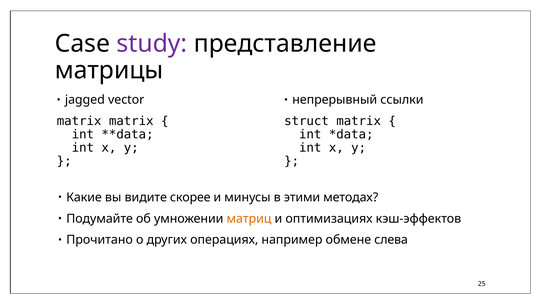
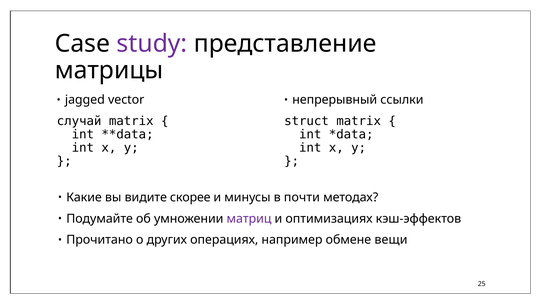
matrix: matrix -> случай (79, 121)
этими: этими -> почти (302, 198)
матриц colour: orange -> purple (249, 219)
слева: слева -> вещи (391, 240)
